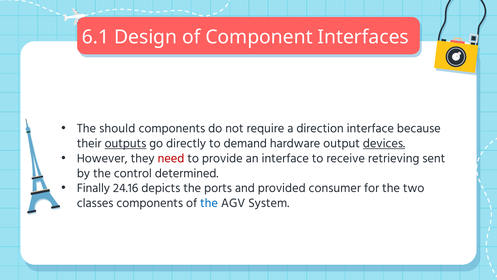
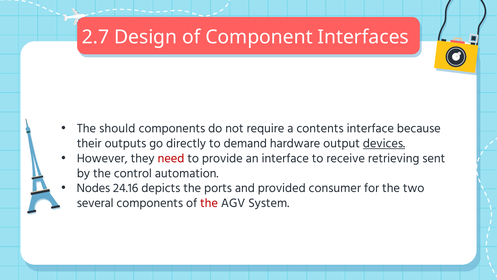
6.1: 6.1 -> 2.7 (96, 37)
direction: direction -> contents (320, 128)
outputs underline: present -> none (125, 143)
determined: determined -> automation (187, 173)
Finally: Finally -> Nodes (93, 188)
classes: classes -> several (95, 203)
the colour: blue -> red (209, 203)
